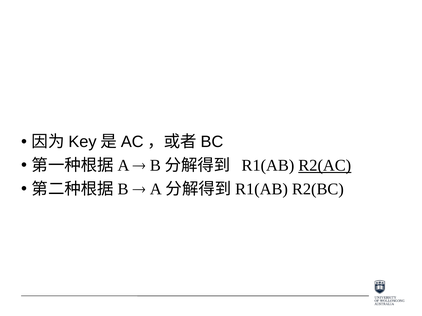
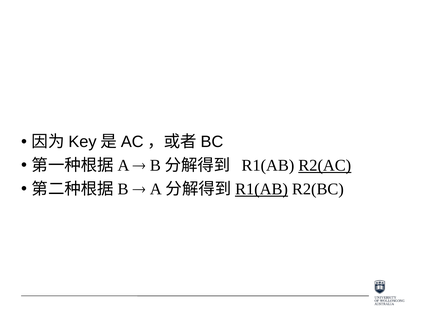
R1(AB underline: none -> present (262, 189)
